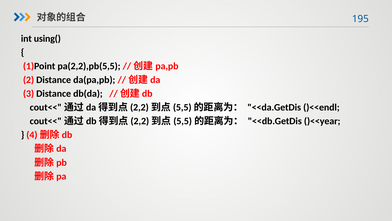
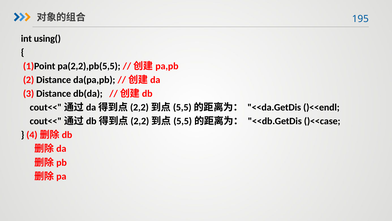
)<<year: )<<year -> )<<case (322, 121)
